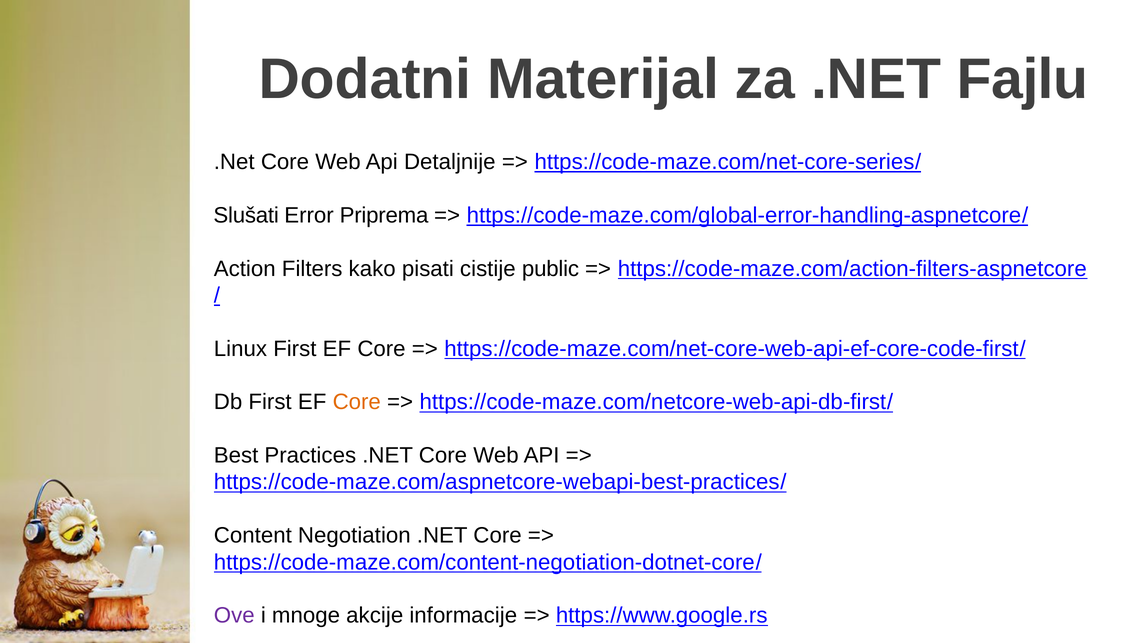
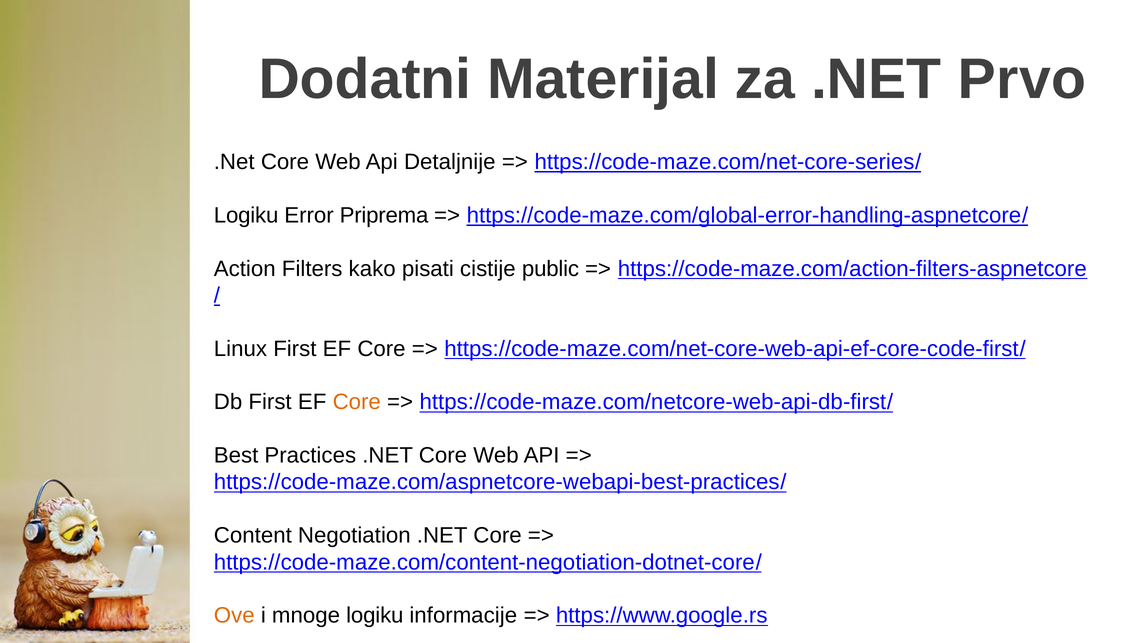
Fajlu: Fajlu -> Prvo (1022, 79)
Slušati: Slušati -> Logiku (246, 215)
Ove colour: purple -> orange (234, 616)
mnoge akcije: akcije -> logiku (375, 616)
